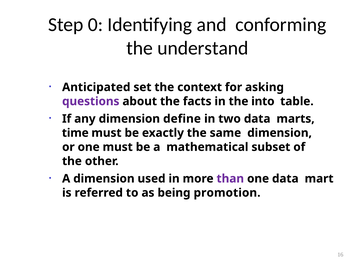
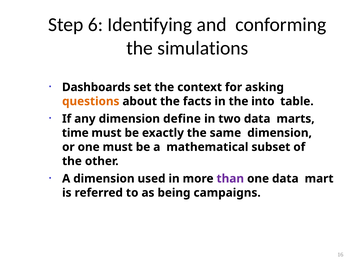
0: 0 -> 6 (95, 25)
understand: understand -> simulations (203, 48)
Anticipated: Anticipated -> Dashboards (96, 87)
questions colour: purple -> orange (91, 101)
promotion: promotion -> campaigns (227, 193)
